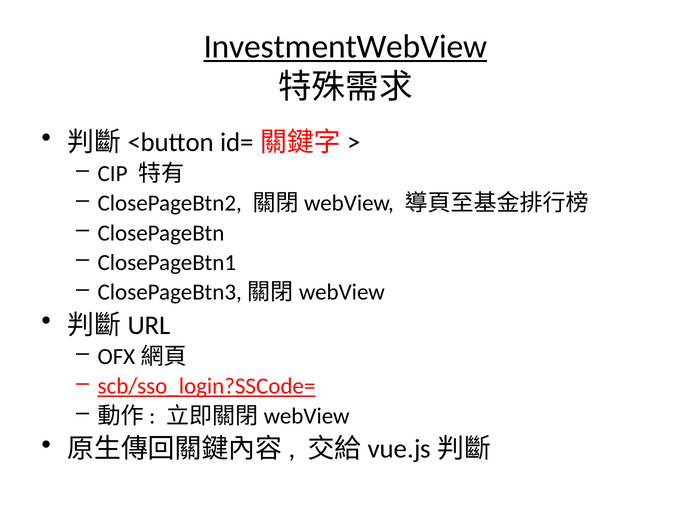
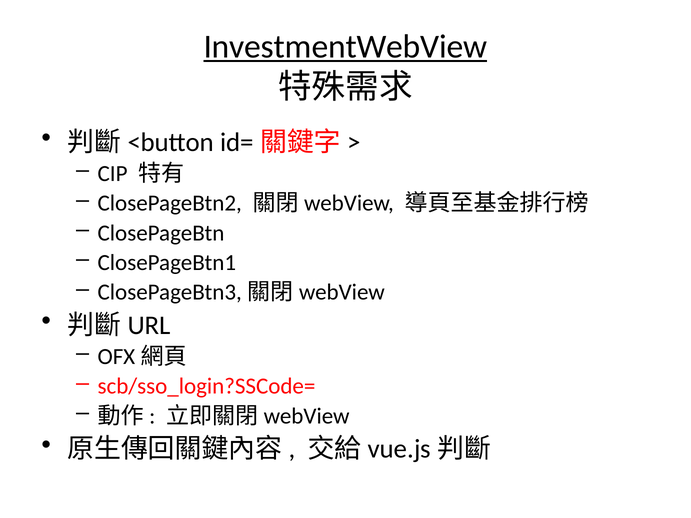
scb/sso_login?SSCode= underline: present -> none (206, 386)
